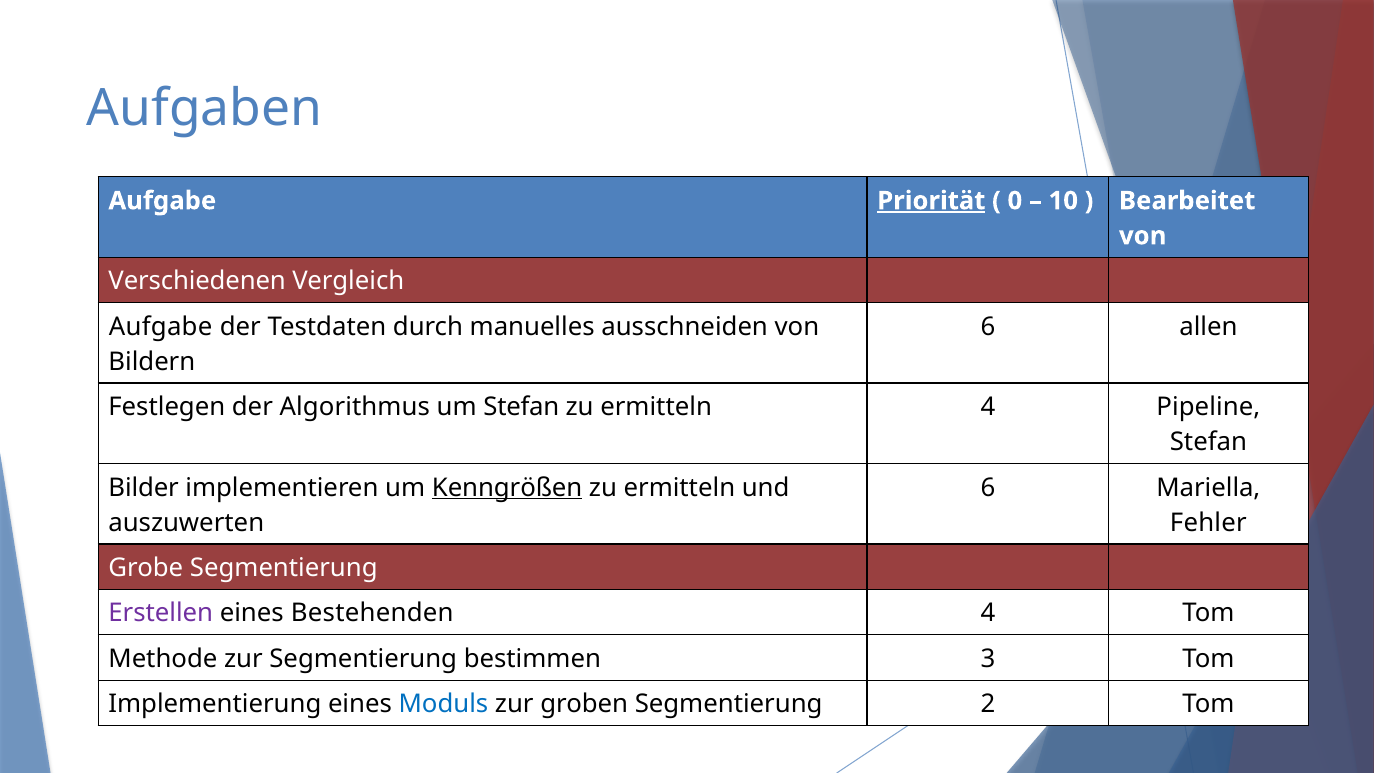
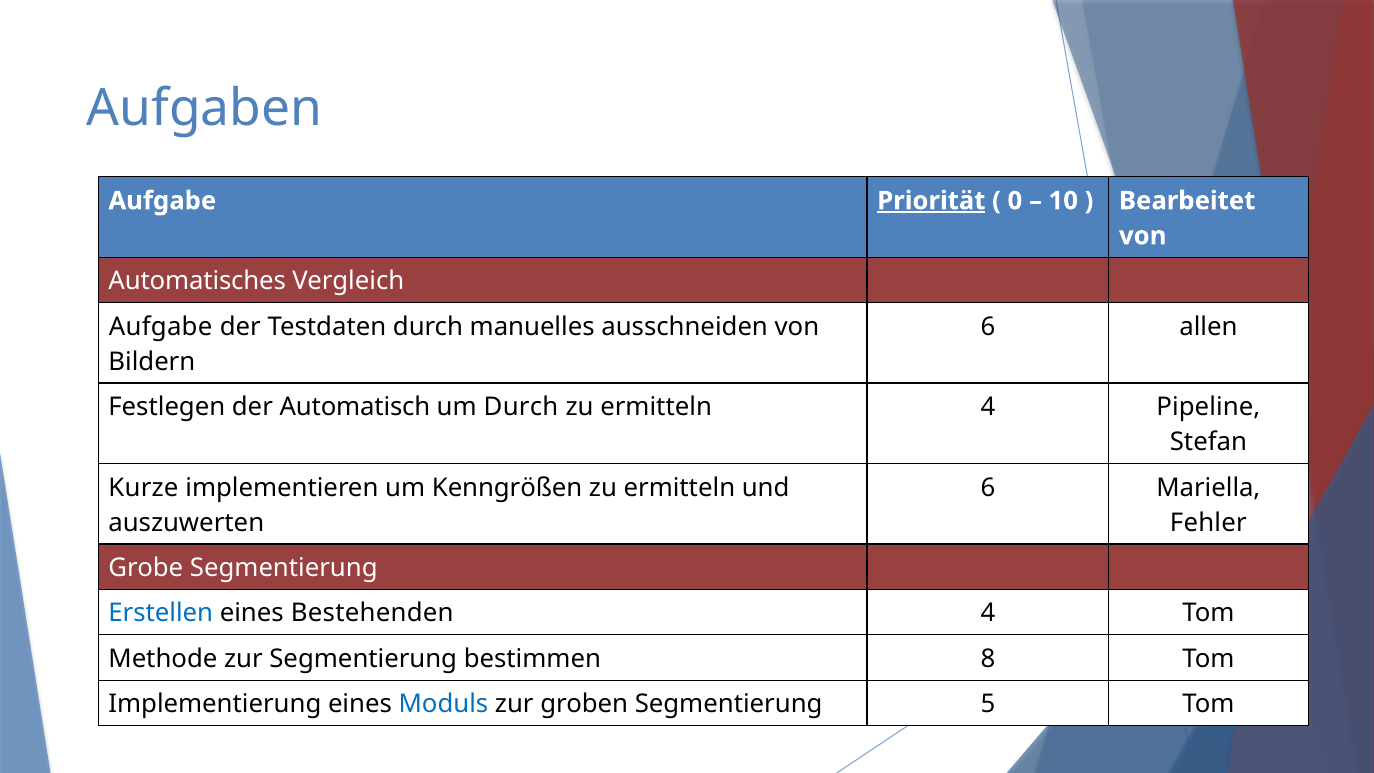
Verschiedenen: Verschiedenen -> Automatisches (197, 281)
Algorithmus: Algorithmus -> Automatisch (355, 407)
um Stefan: Stefan -> Durch (521, 407)
Bilder: Bilder -> Kurze (143, 488)
Kenngrößen underline: present -> none (507, 488)
Erstellen colour: purple -> blue (161, 613)
3: 3 -> 8 (988, 659)
2: 2 -> 5 (988, 704)
